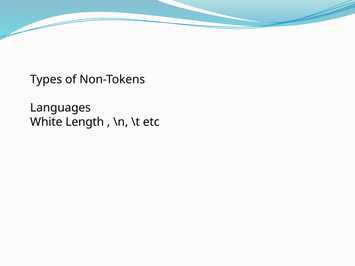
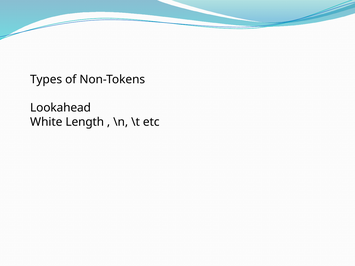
Languages: Languages -> Lookahead (60, 108)
